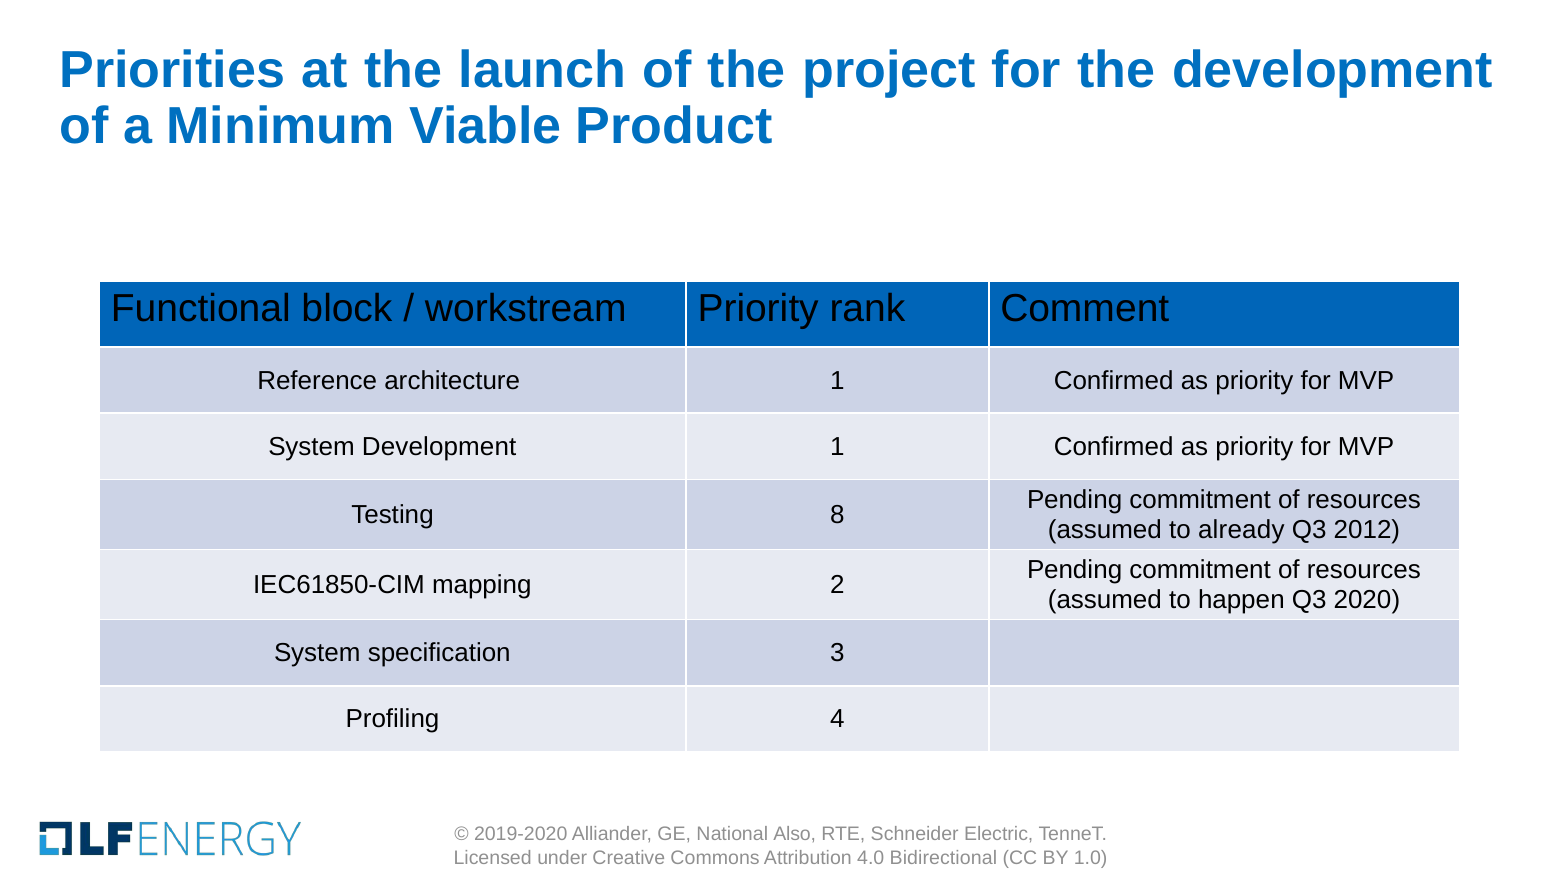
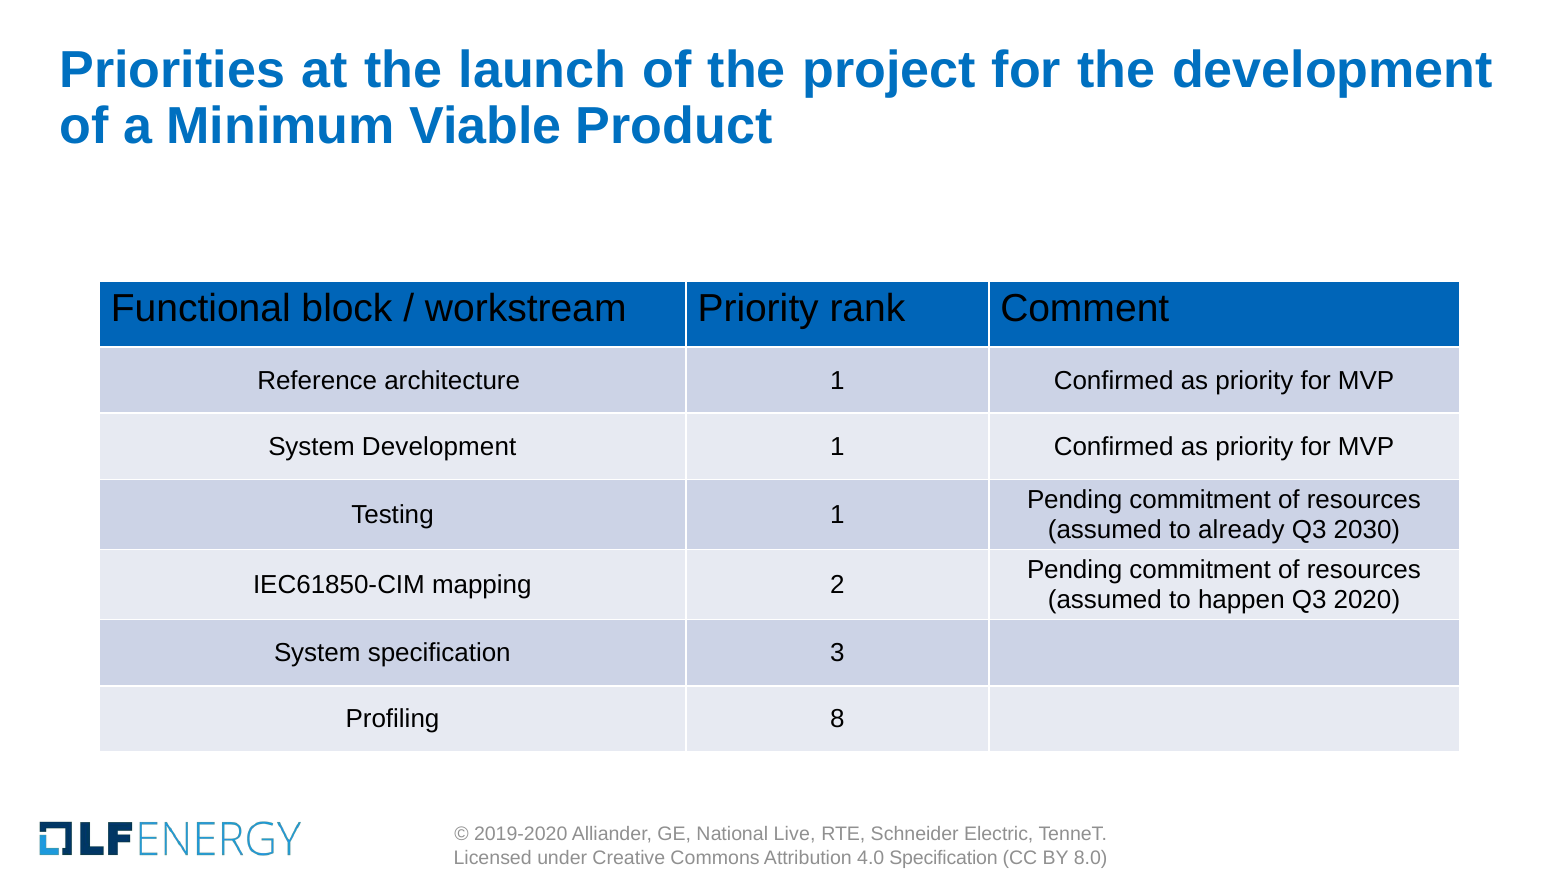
Testing 8: 8 -> 1 (837, 515)
2012: 2012 -> 2030 (1367, 530)
4: 4 -> 8 (837, 719)
Also: Also -> Live (795, 835)
4.0 Bidirectional: Bidirectional -> Specification (944, 858)
1.0: 1.0 -> 8.0 (1091, 858)
